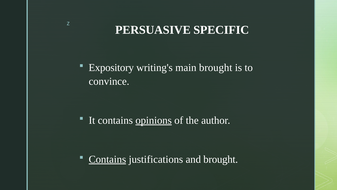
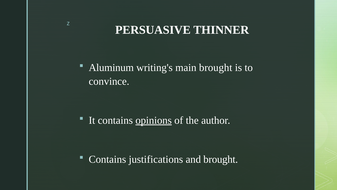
SPECIFIC: SPECIFIC -> THINNER (221, 30)
Expository: Expository -> Aluminum (111, 68)
Contains underline: present -> none (107, 159)
